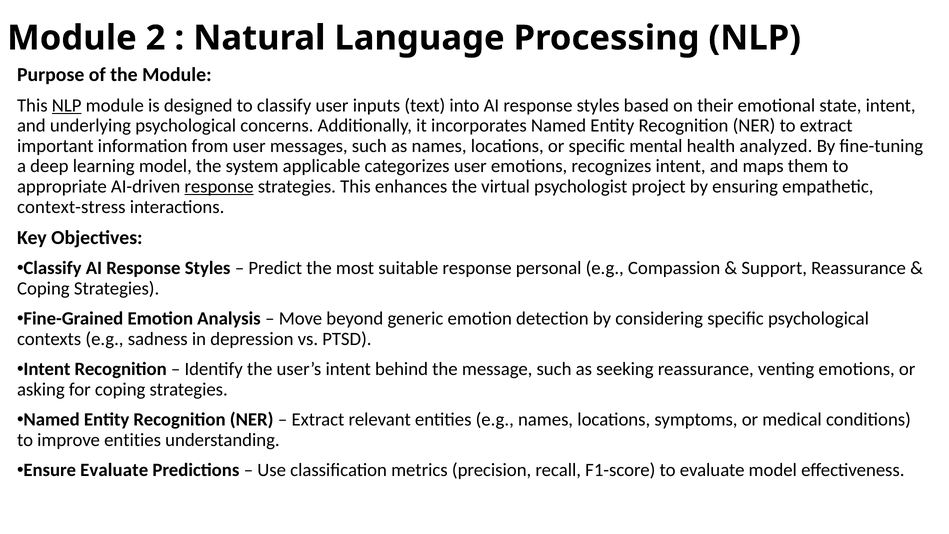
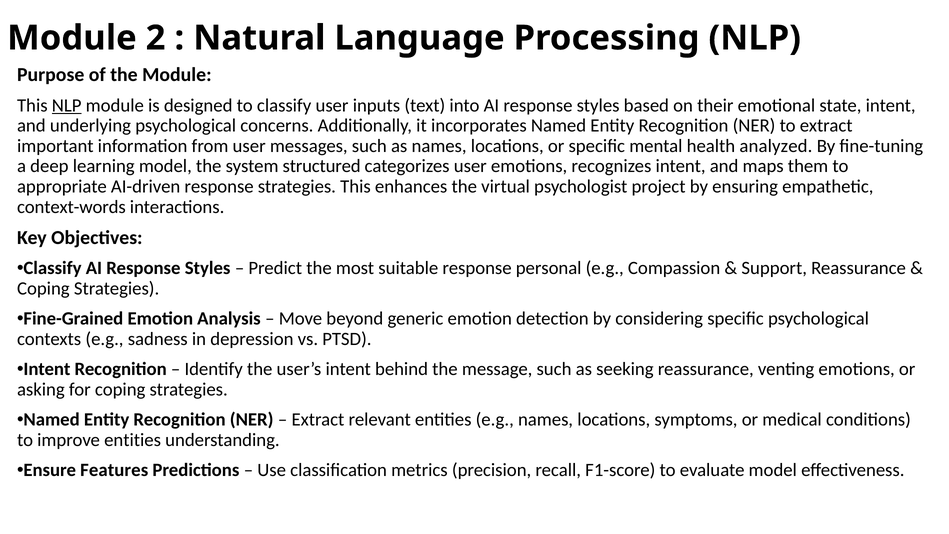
applicable: applicable -> structured (322, 166)
response underline: present -> none (219, 186)
context-stress: context-stress -> context-words (71, 207)
Ensure Evaluate: Evaluate -> Features (114, 470)
